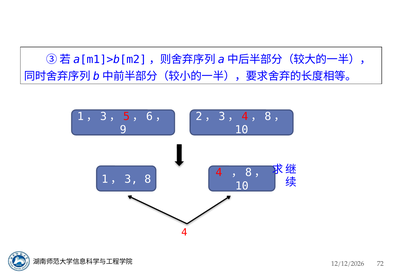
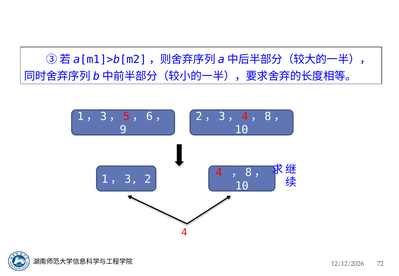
8: 8 -> 2 (148, 179)
